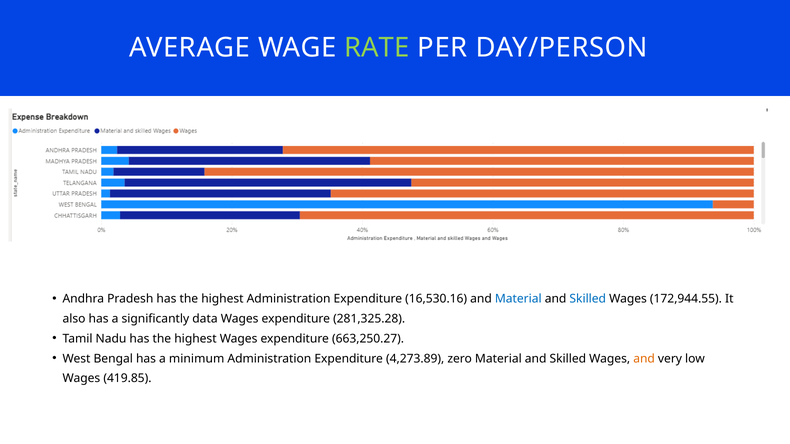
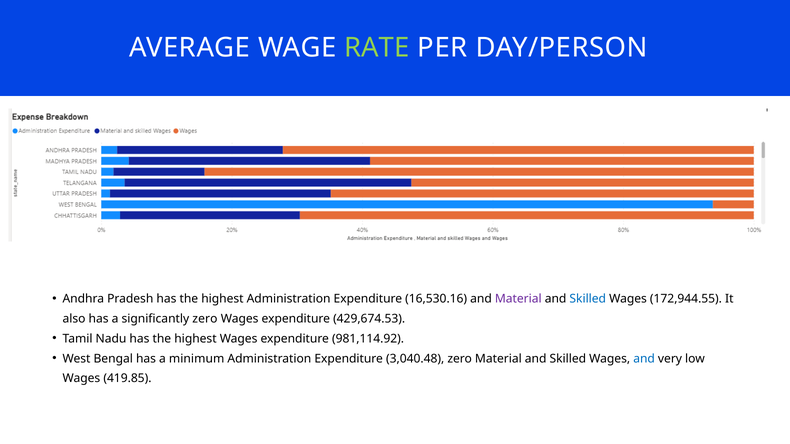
Material colour: blue -> purple (518, 299)
significantly data: data -> zero (205, 319)
281,325.28: 281,325.28 -> 429,674.53 (369, 319)
663,250.27: 663,250.27 -> 981,114.92 (368, 339)
4,273.89: 4,273.89 -> 3,040.48 (415, 359)
and colour: orange -> blue (644, 359)
